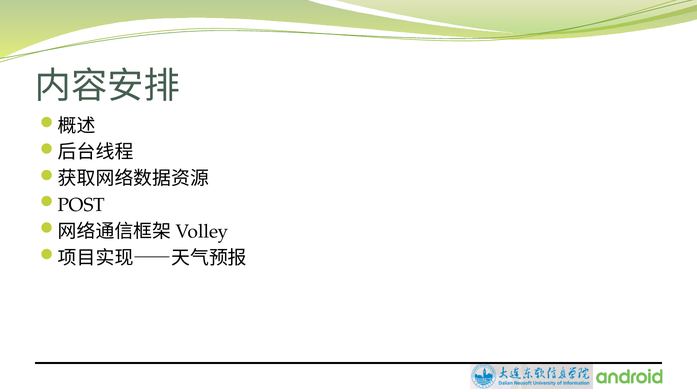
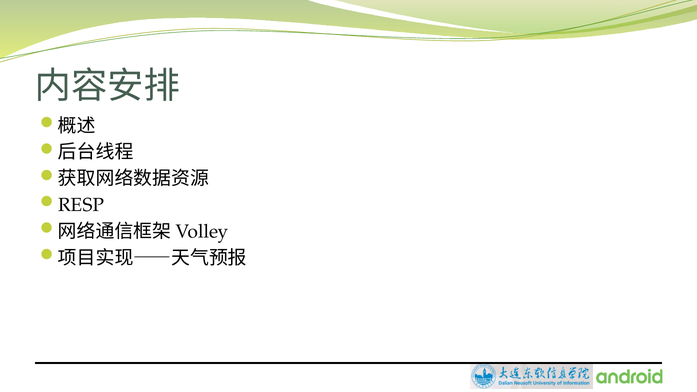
POST: POST -> RESP (81, 205)
